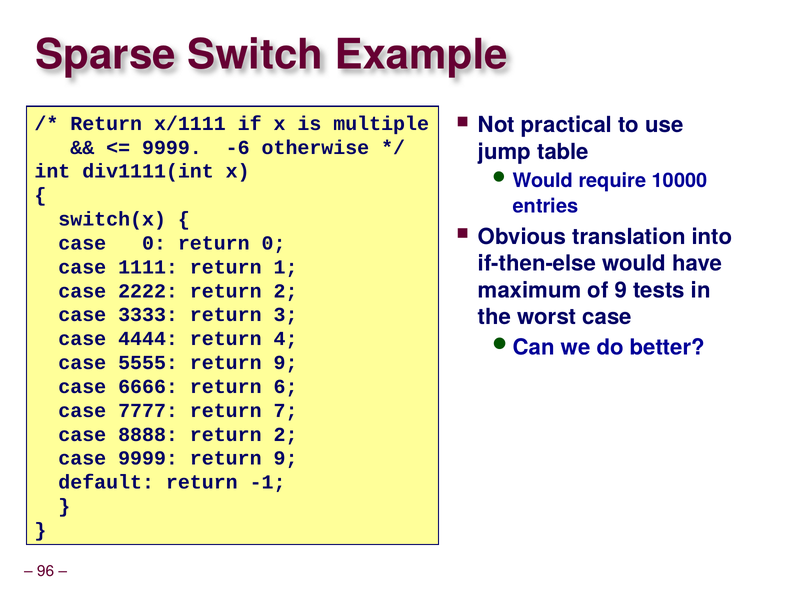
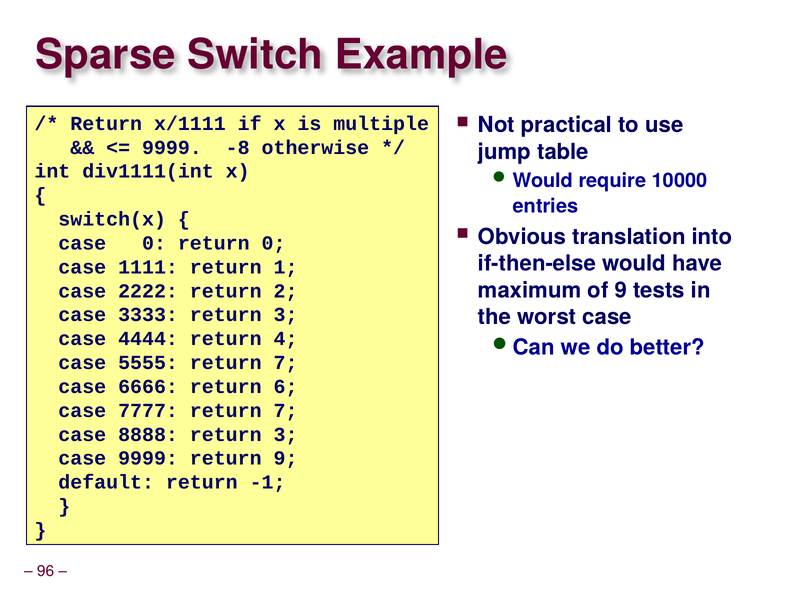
-6: -6 -> -8 (238, 147)
5555 return 9: 9 -> 7 (286, 363)
8888 return 2: 2 -> 3 (286, 434)
